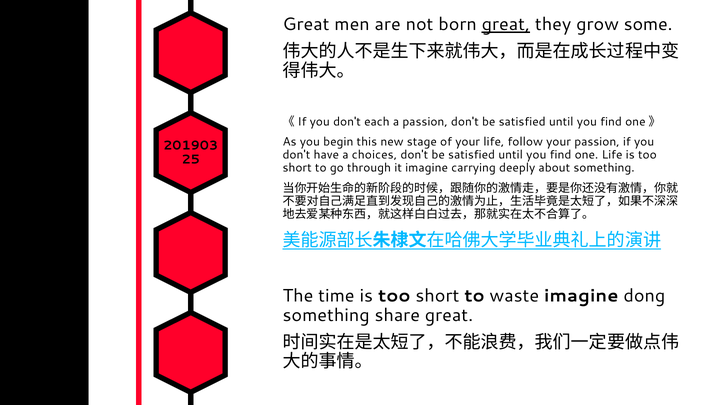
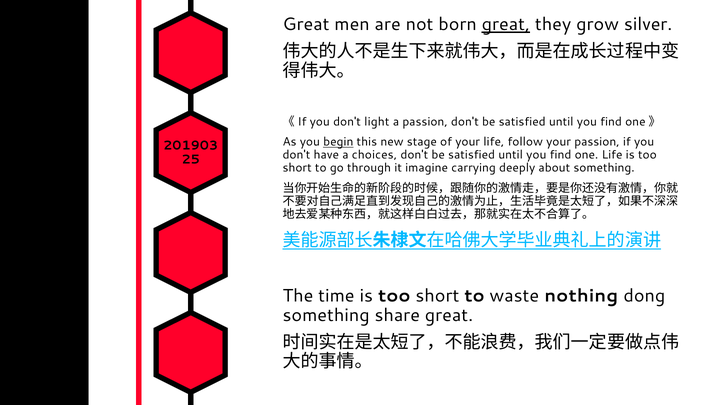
some: some -> silver (648, 25)
each: each -> light (377, 122)
begin underline: none -> present (338, 142)
waste imagine: imagine -> nothing (581, 296)
